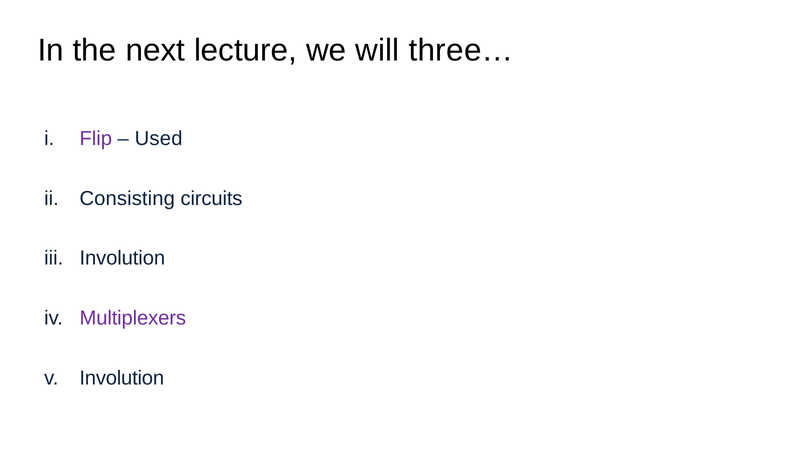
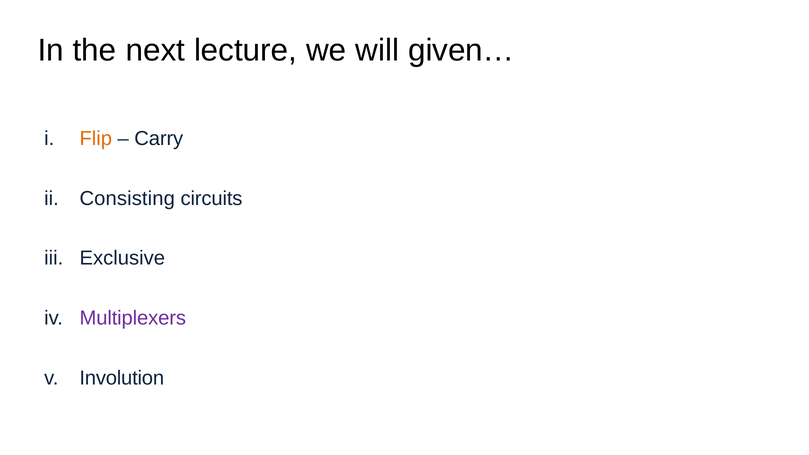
three…: three… -> given… (461, 50)
Flip colour: purple -> orange (96, 139)
Used: Used -> Carry (159, 139)
Involution: Involution -> Exclusive (122, 258)
